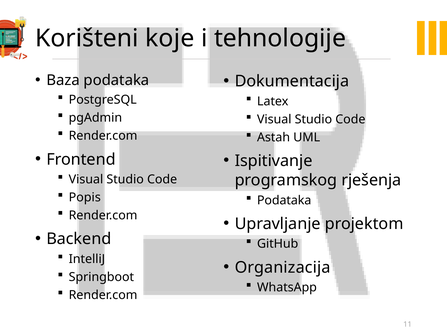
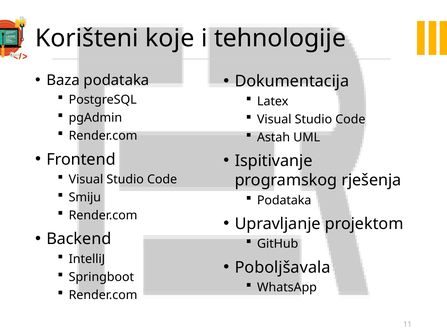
Popis: Popis -> Smiju (85, 197)
Organizacija: Organizacija -> Poboljšavala (283, 268)
